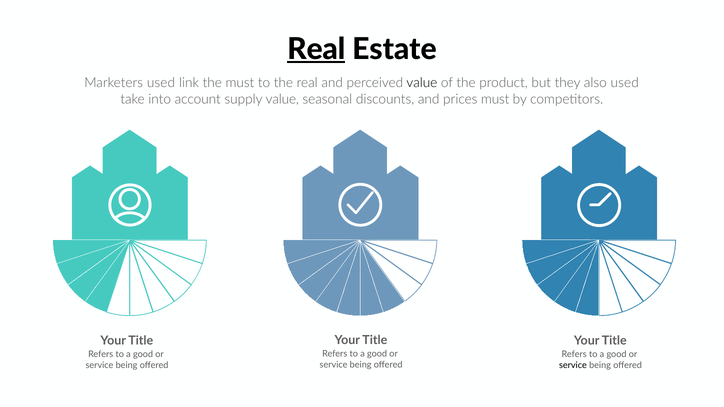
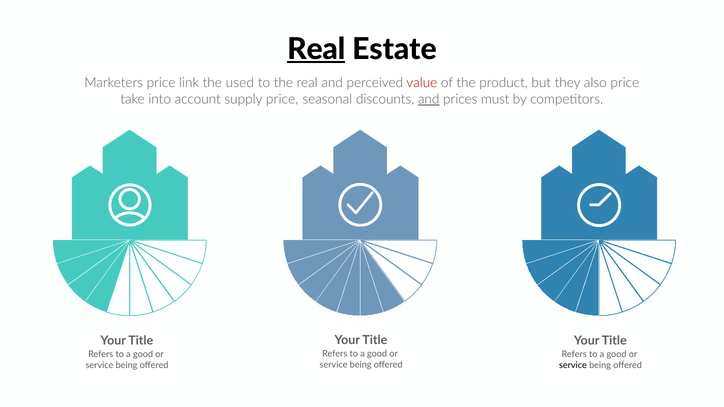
Marketers used: used -> price (161, 83)
the must: must -> used (240, 83)
value colour: black -> red (422, 83)
also used: used -> price (625, 83)
supply value: value -> price (282, 99)
and underline: none -> present (429, 99)
